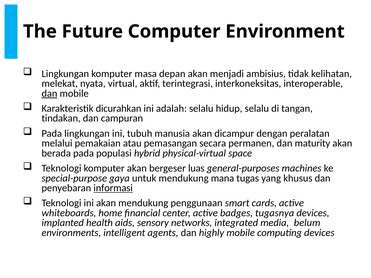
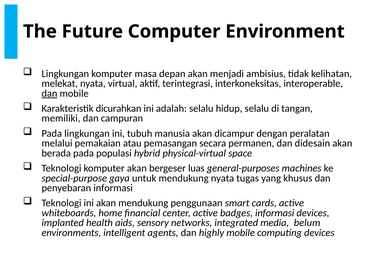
tindakan: tindakan -> memiliki (61, 118)
maturity: maturity -> didesain (312, 143)
mendukung mana: mana -> nyata (223, 178)
informasi underline: present -> none (113, 188)
badges tugasnya: tugasnya -> informasi (275, 213)
